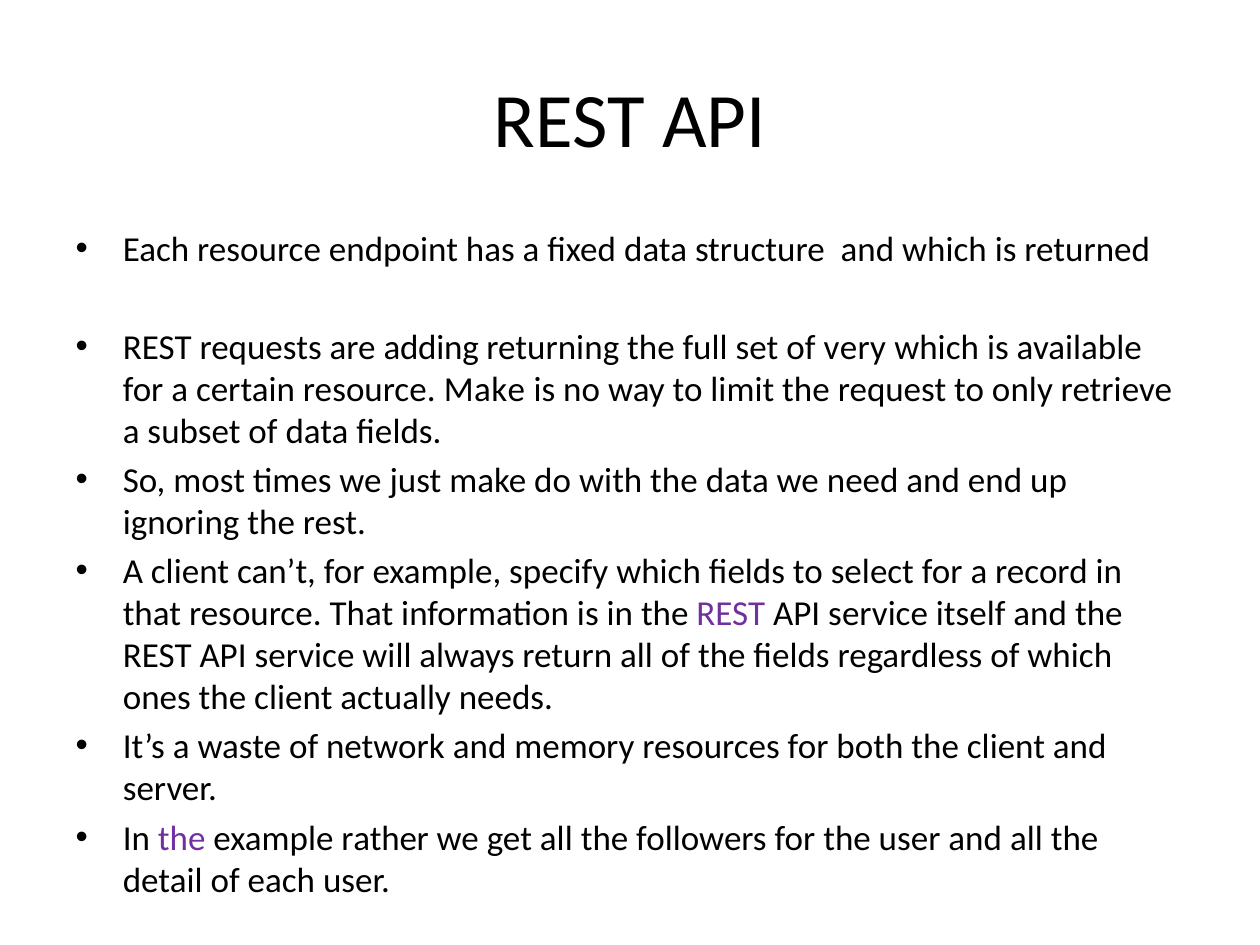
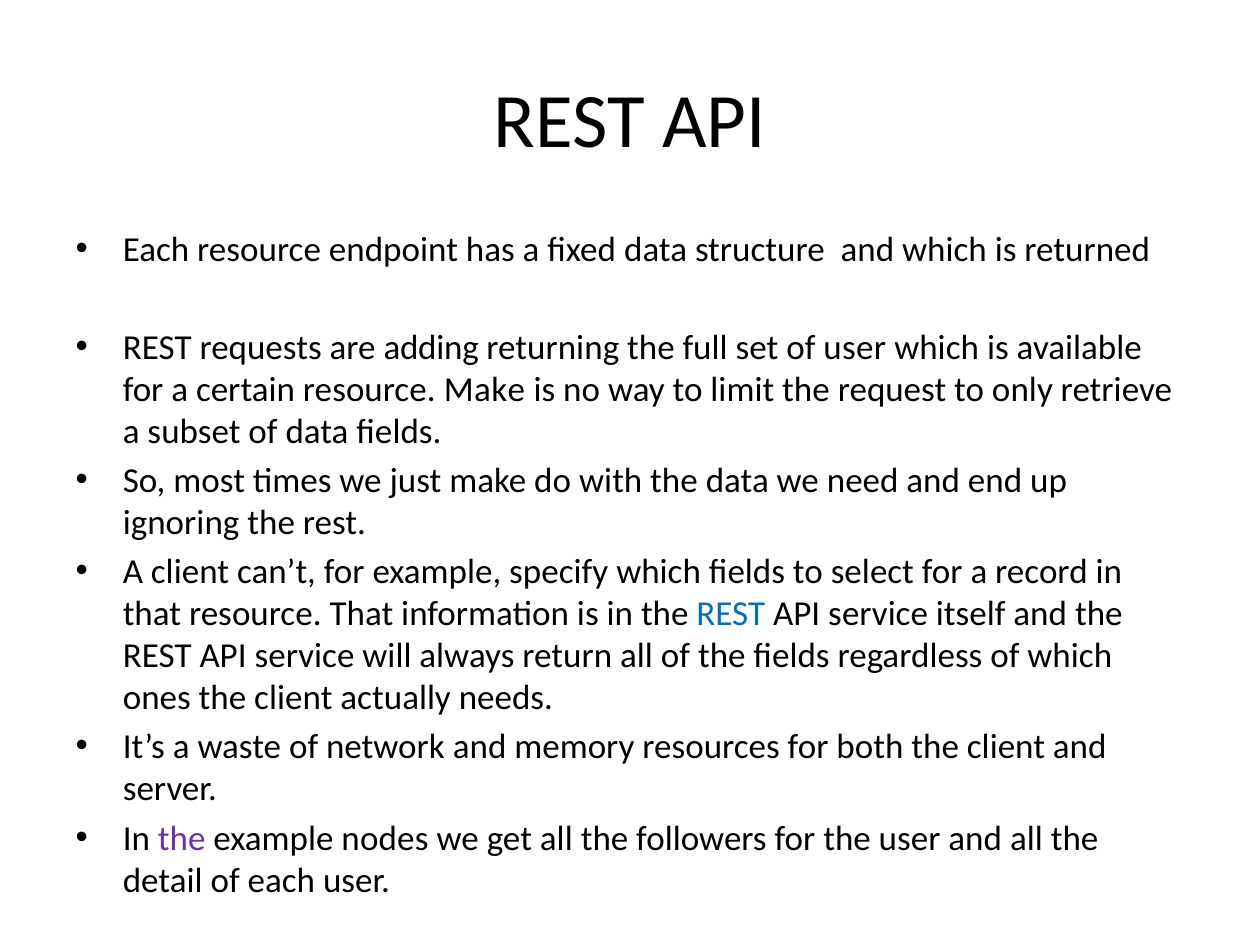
of very: very -> user (855, 348)
REST colour: purple -> blue (731, 614)
rather: rather -> nodes (385, 838)
